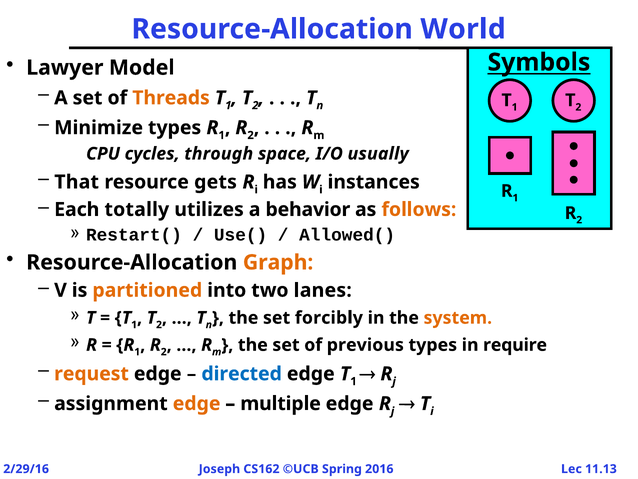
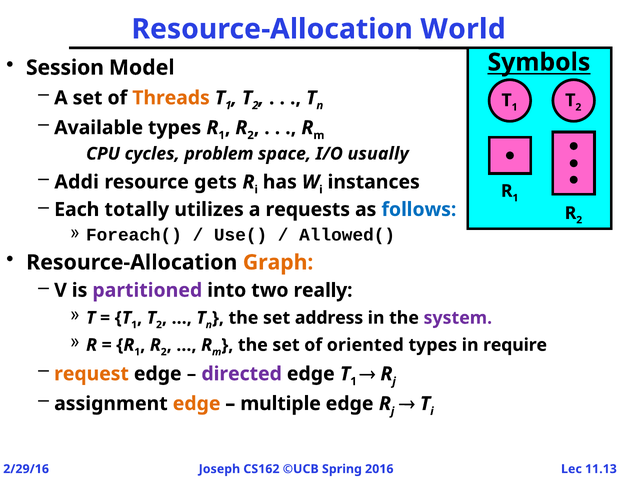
Lawyer: Lawyer -> Session (65, 68)
Minimize: Minimize -> Available (99, 128)
through: through -> problem (219, 154)
That: That -> Addi (77, 182)
behavior: behavior -> requests (308, 209)
follows colour: orange -> blue (419, 209)
Restart(: Restart( -> Foreach( (134, 235)
partitioned colour: orange -> purple (147, 290)
lanes: lanes -> really (323, 290)
forcibly: forcibly -> address (329, 318)
system colour: orange -> purple (458, 318)
previous: previous -> oriented (365, 345)
directed colour: blue -> purple (242, 373)
